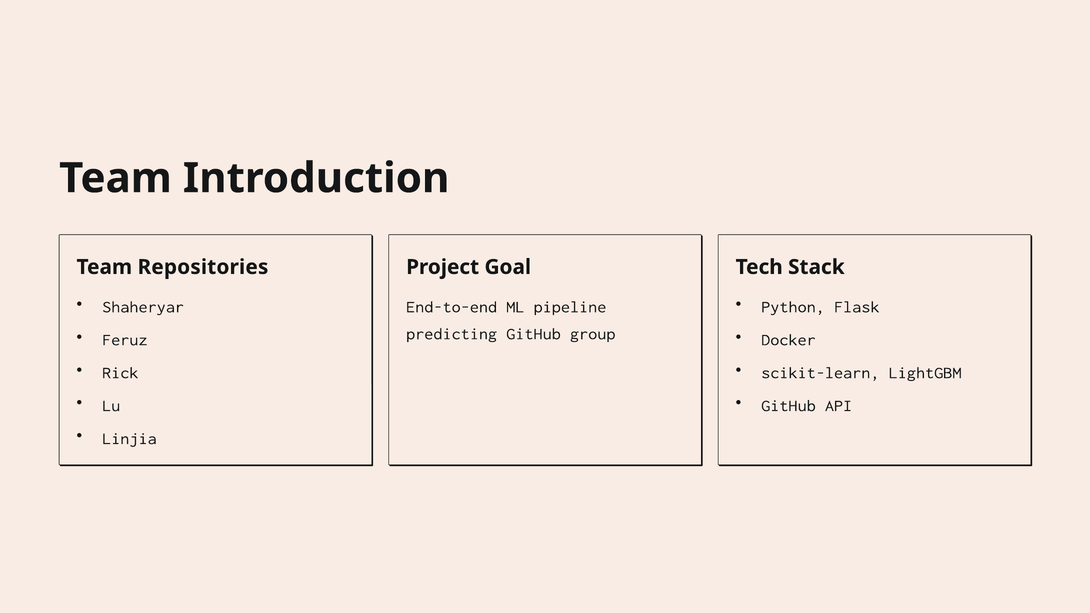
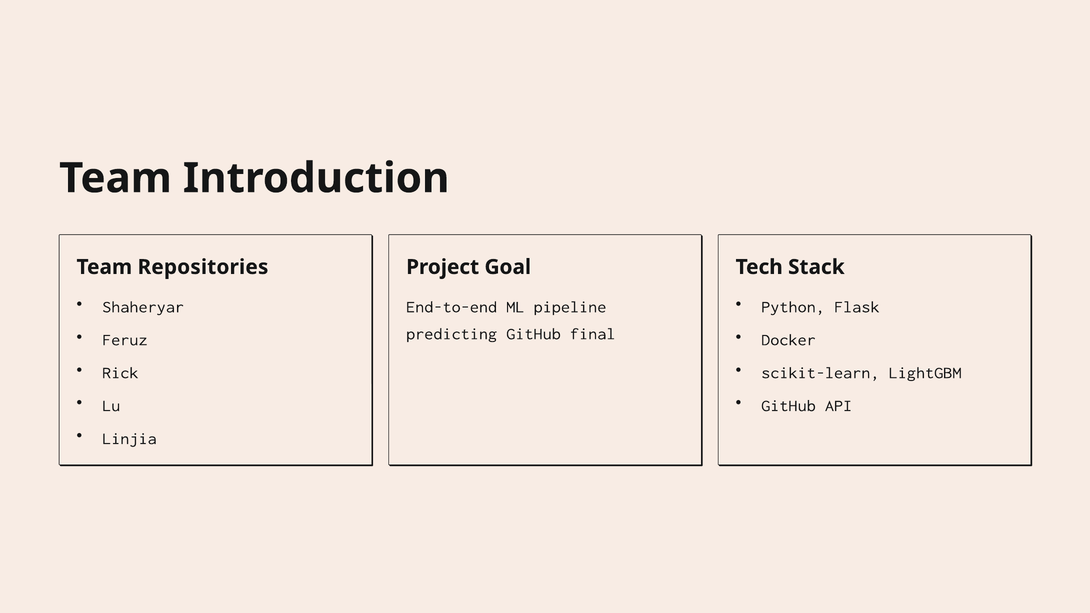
group: group -> final (593, 334)
